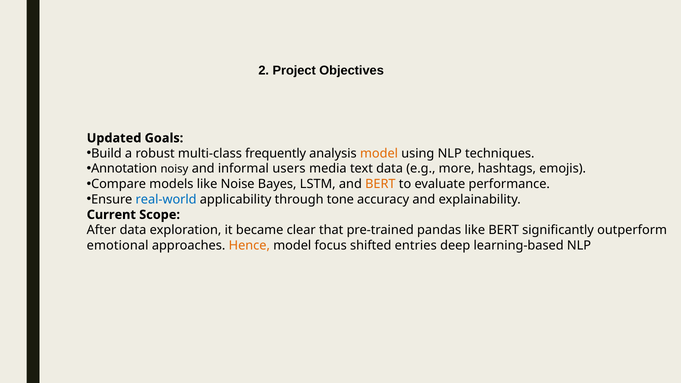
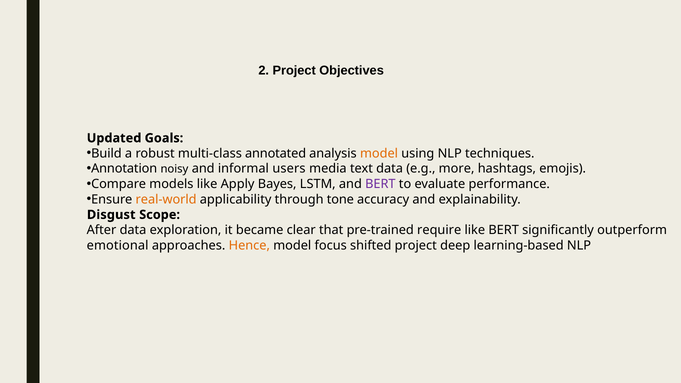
frequently: frequently -> annotated (276, 153)
Noise: Noise -> Apply (238, 184)
BERT colour: orange -> purple (380, 184)
real-world colour: blue -> orange (166, 199)
Current: Current -> Disgust (111, 215)
pandas: pandas -> require (439, 230)
shifted entries: entries -> project (416, 245)
